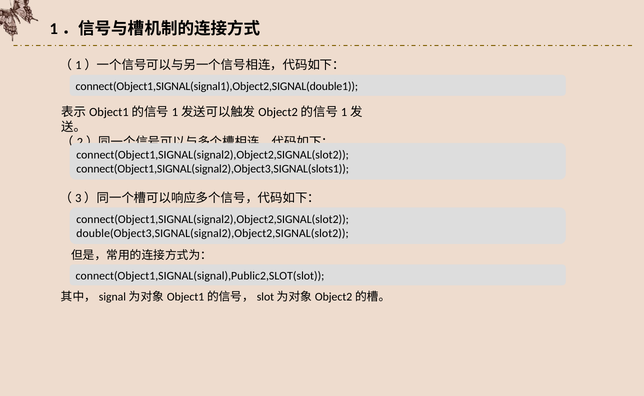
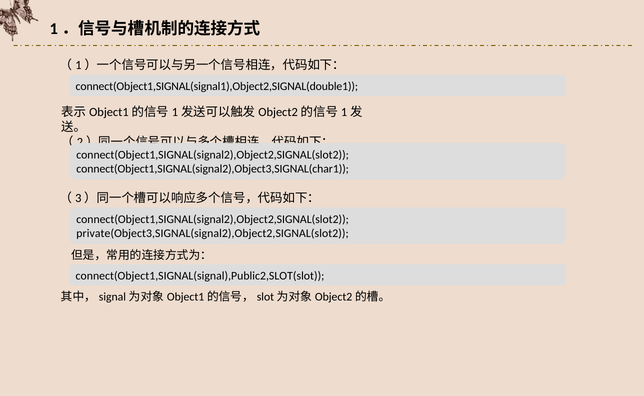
connect(Object1,SIGNAL(signal2),Object3,SIGNAL(slots1: connect(Object1,SIGNAL(signal2),Object3,SIGNAL(slots1 -> connect(Object1,SIGNAL(signal2),Object3,SIGNAL(char1 (213, 169)
double(Object3,SIGNAL(signal2),Object2,SIGNAL(slot2: double(Object3,SIGNAL(signal2),Object2,SIGNAL(slot2 -> private(Object3,SIGNAL(signal2),Object2,SIGNAL(slot2 (213, 234)
